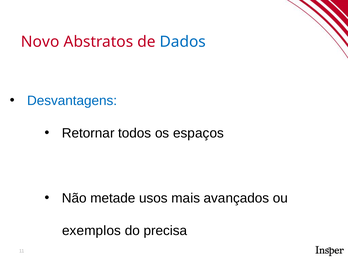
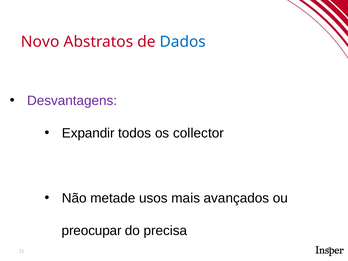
Desvantagens colour: blue -> purple (72, 101)
Retornar: Retornar -> Expandir (88, 133)
espaços: espaços -> collector (198, 133)
exemplos: exemplos -> preocupar (92, 231)
